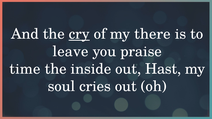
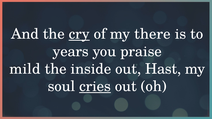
leave: leave -> years (71, 52)
time: time -> mild (25, 69)
cries underline: none -> present (95, 87)
